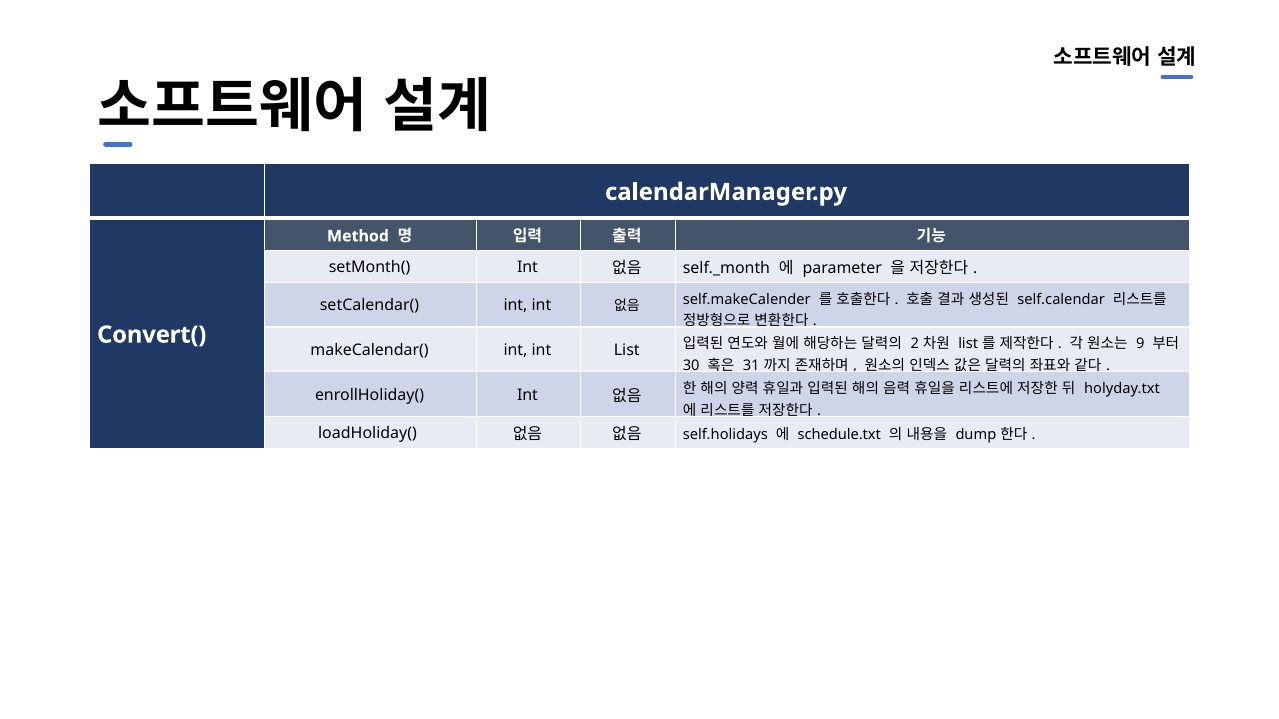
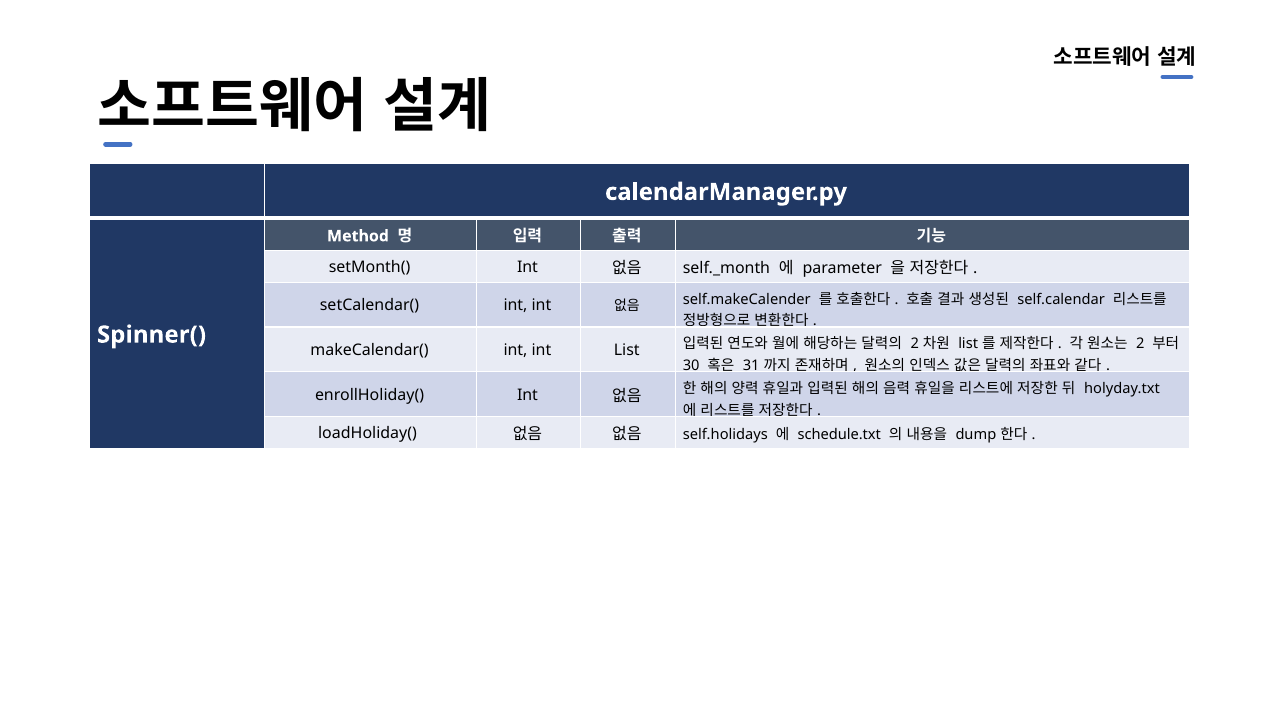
Convert(: Convert( -> Spinner( (151, 335)
9: 9 -> 2 (1140, 344)
